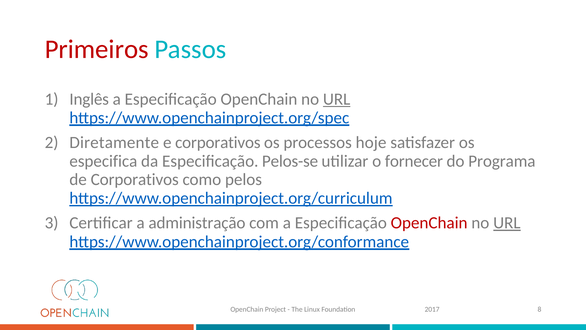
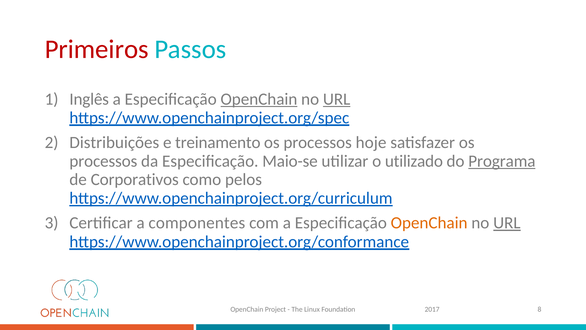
OpenChain underline: none -> present (259, 99)
Diretamente: Diretamente -> Distribuições (114, 142)
e corporativos: corporativos -> treinamento (218, 142)
especifica: especifica -> processos (103, 161)
Pelos-se: Pelos-se -> Maio-se (290, 161)
fornecer: fornecer -> utilizado (414, 161)
Programa underline: none -> present (502, 161)
administração: administração -> componentes (197, 223)
OpenChain colour: red -> orange (429, 223)
